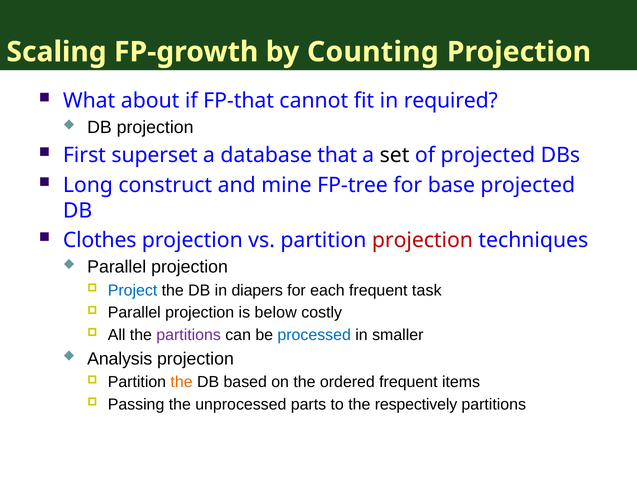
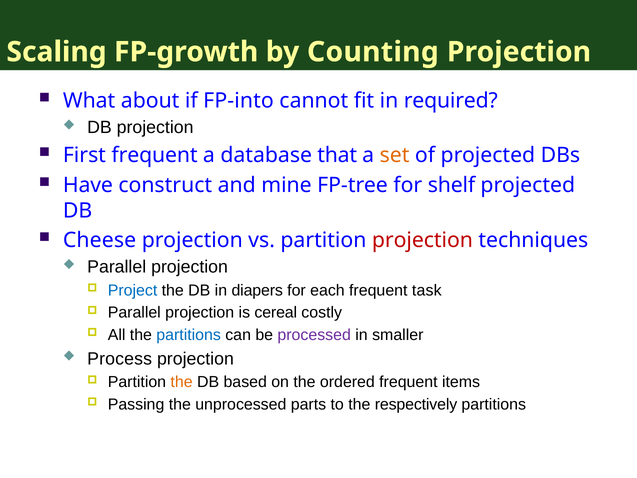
FP-that: FP-that -> FP-into (239, 101)
First superset: superset -> frequent (155, 155)
set colour: black -> orange (395, 155)
Long: Long -> Have (88, 185)
base: base -> shelf (451, 185)
Clothes: Clothes -> Cheese (100, 240)
below: below -> cereal (276, 312)
partitions colour: purple -> blue (189, 335)
processed colour: blue -> purple (314, 335)
Analysis: Analysis -> Process (120, 359)
